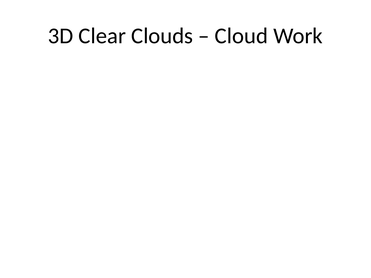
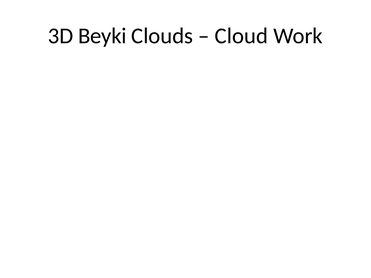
Clear: Clear -> Beyki (102, 36)
